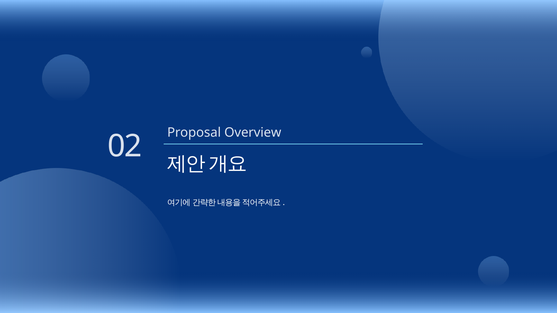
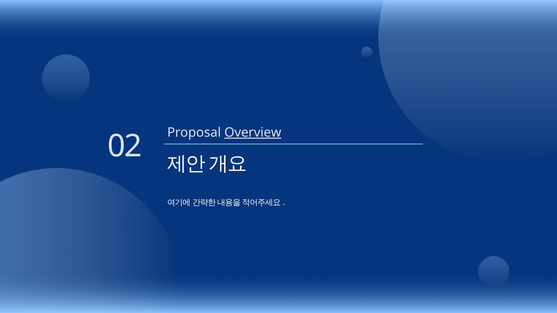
Overview underline: none -> present (253, 133)
